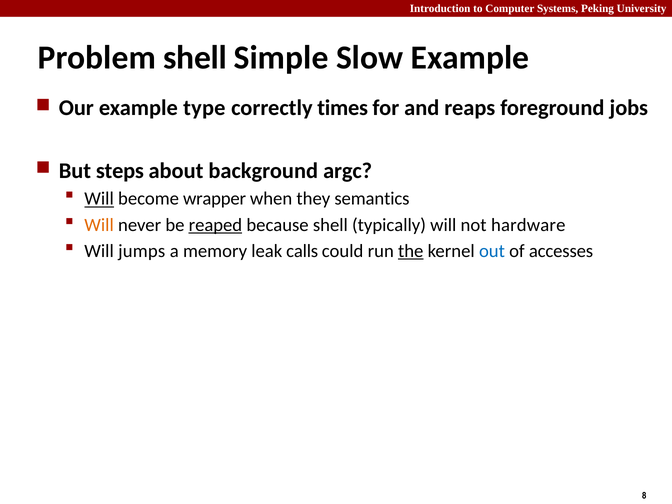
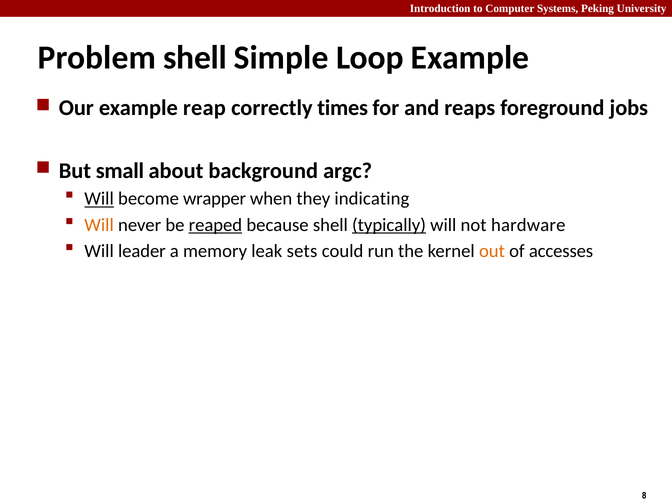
Slow: Slow -> Loop (370, 58)
type: type -> reap (204, 108)
steps: steps -> small (120, 171)
semantics: semantics -> indicating (372, 199)
typically underline: none -> present (389, 225)
jumps: jumps -> leader (142, 251)
calls: calls -> sets (302, 251)
the underline: present -> none (411, 251)
out colour: blue -> orange (492, 251)
